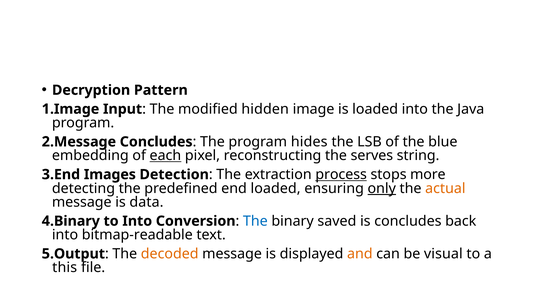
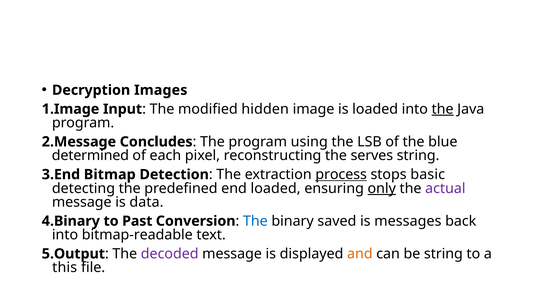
Pattern: Pattern -> Images (161, 90)
the underline: none -> present (443, 109)
hides: hides -> using (309, 142)
embedding: embedding -> determined (90, 156)
each underline: present -> none (165, 156)
Images: Images -> Bitmap (110, 175)
more: more -> basic (428, 175)
actual colour: orange -> purple (445, 189)
to Into: Into -> Past (137, 222)
is concludes: concludes -> messages (408, 222)
decoded colour: orange -> purple (170, 254)
be visual: visual -> string (443, 254)
